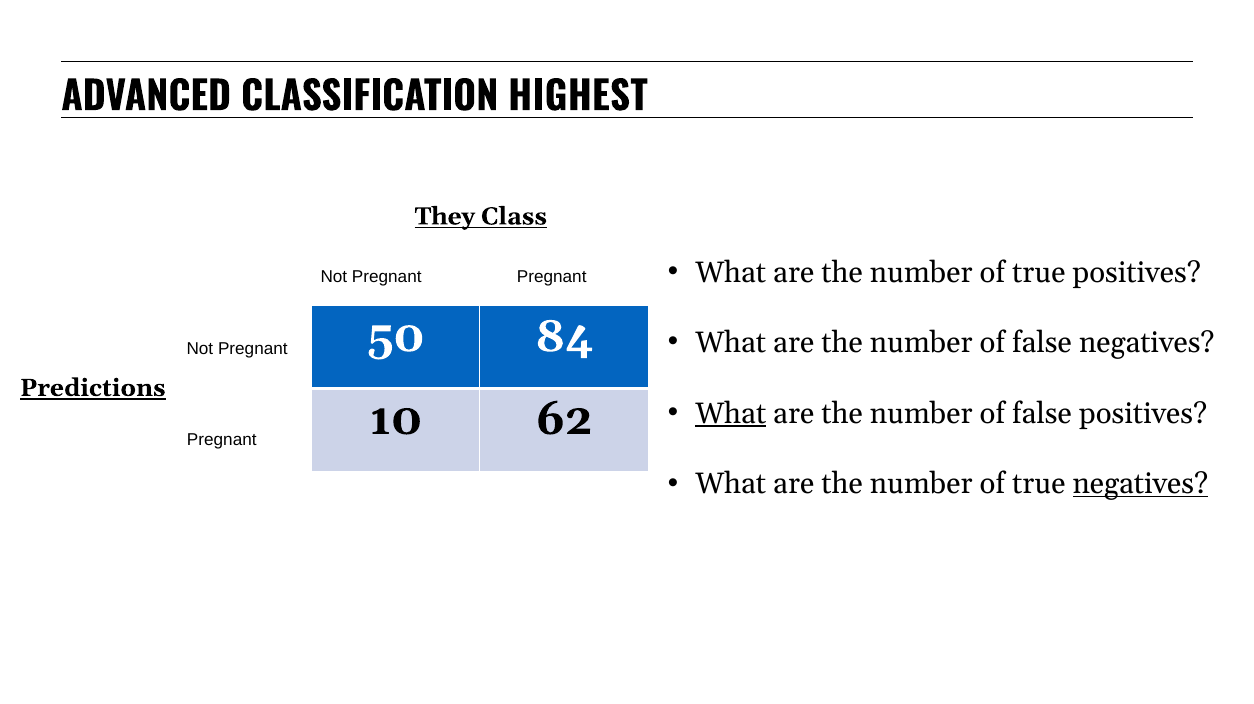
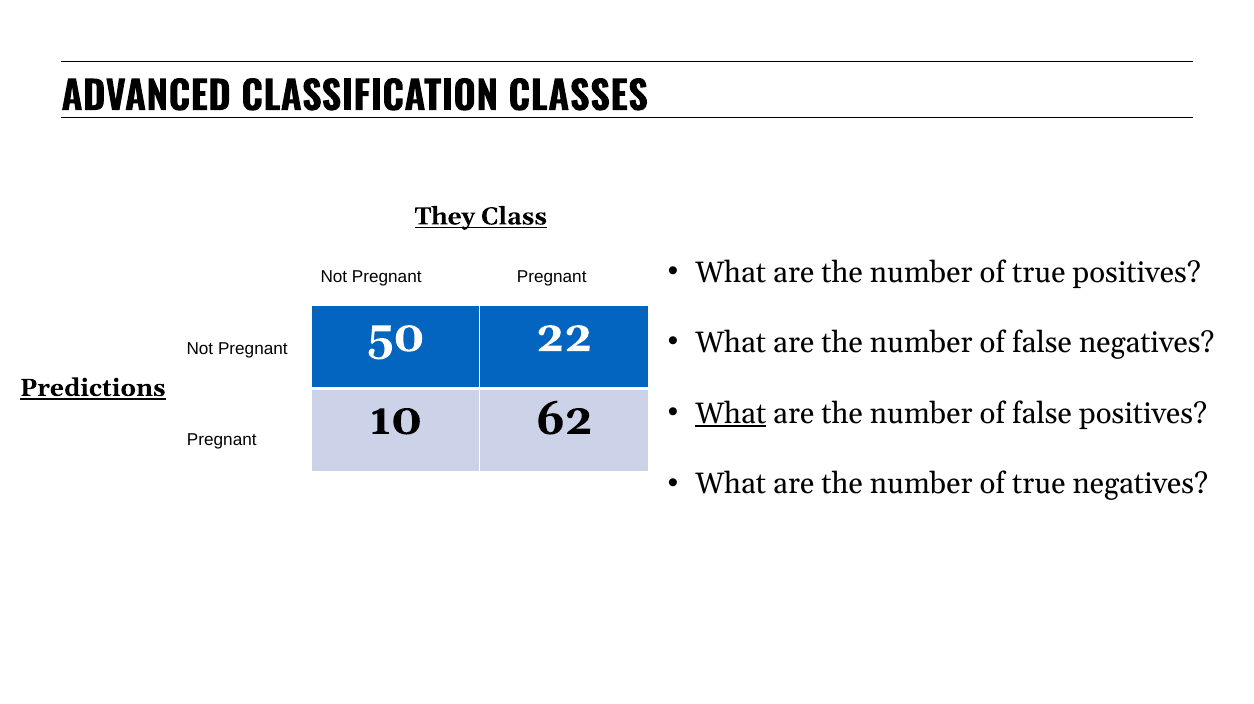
HIGHEST: HIGHEST -> CLASSES (578, 97)
84: 84 -> 22 (564, 337)
negatives underline: present -> none (1140, 484)
